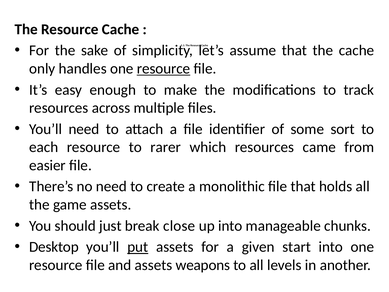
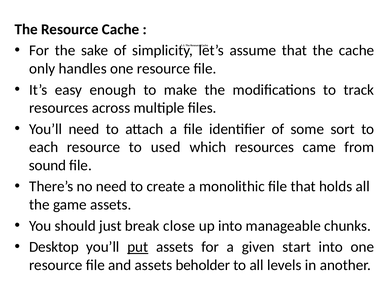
resource underline: present -> none (164, 69)
rarer: rarer -> used (166, 147)
easier: easier -> sound (47, 165)
weapons: weapons -> beholder (203, 265)
